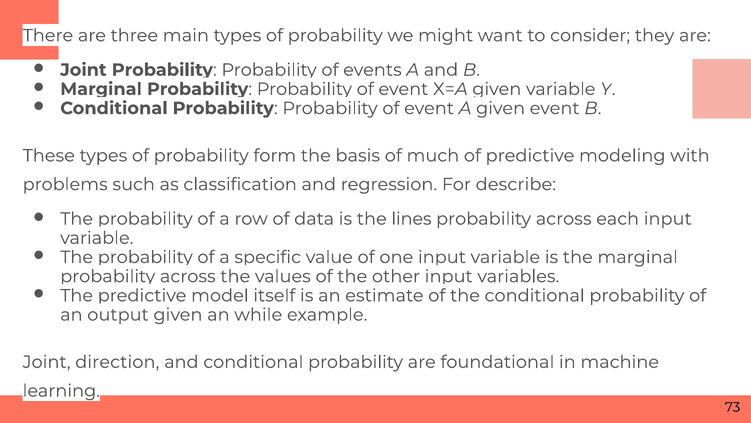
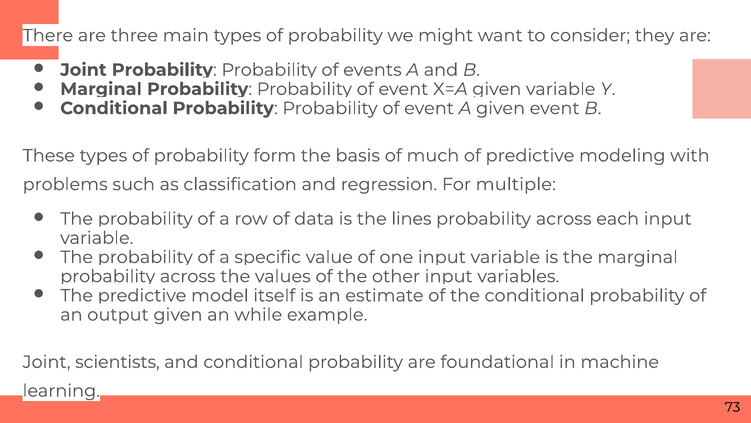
describe: describe -> multiple (516, 184)
direction: direction -> scientists (117, 362)
